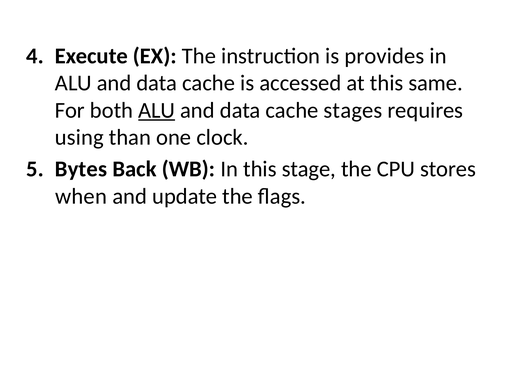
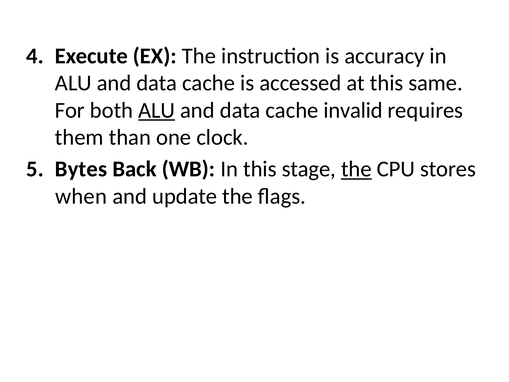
provides: provides -> accuracy (384, 56)
stages: stages -> invalid (353, 110)
using: using -> them (79, 137)
the underline: none -> present (356, 169)
